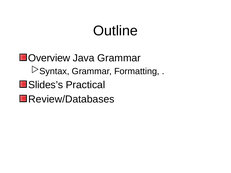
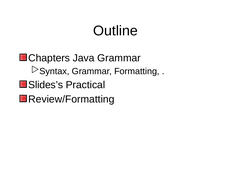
Overview: Overview -> Chapters (49, 58)
Review/Databases: Review/Databases -> Review/Formatting (71, 99)
